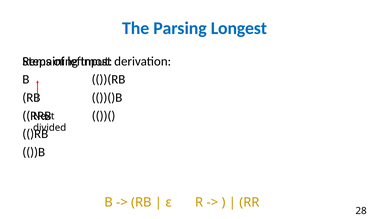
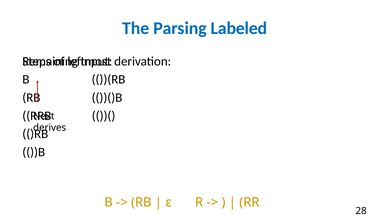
Longest: Longest -> Labeled (239, 28)
divided: divided -> derives (50, 128)
